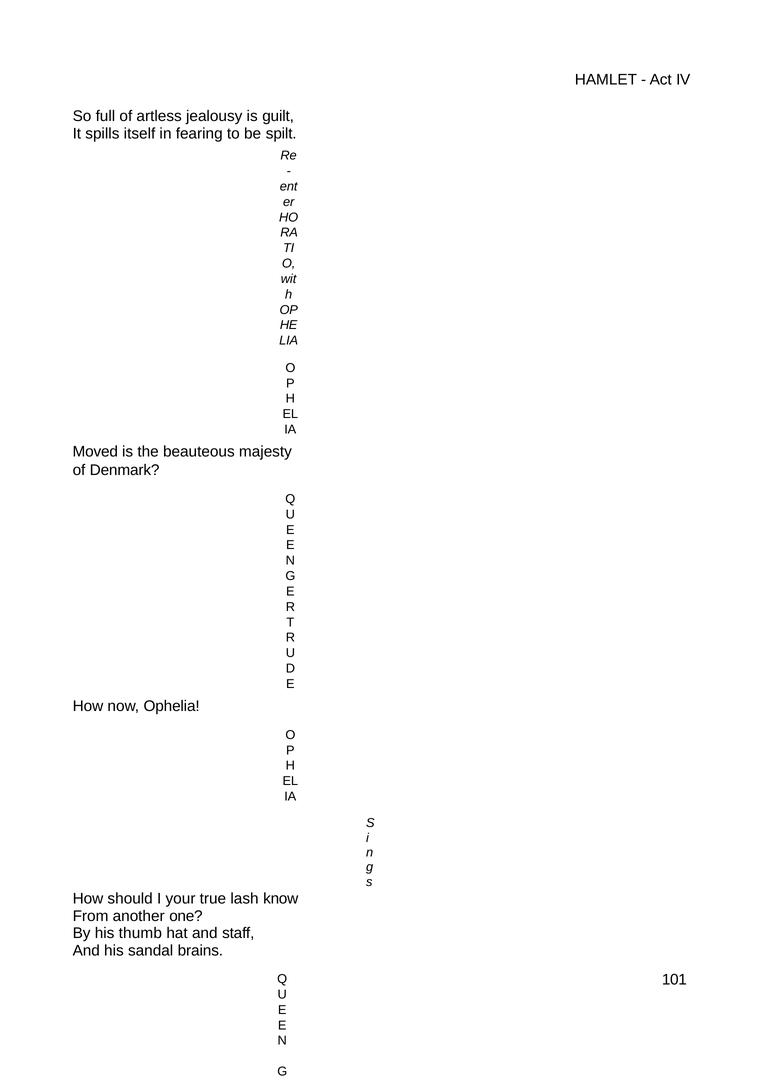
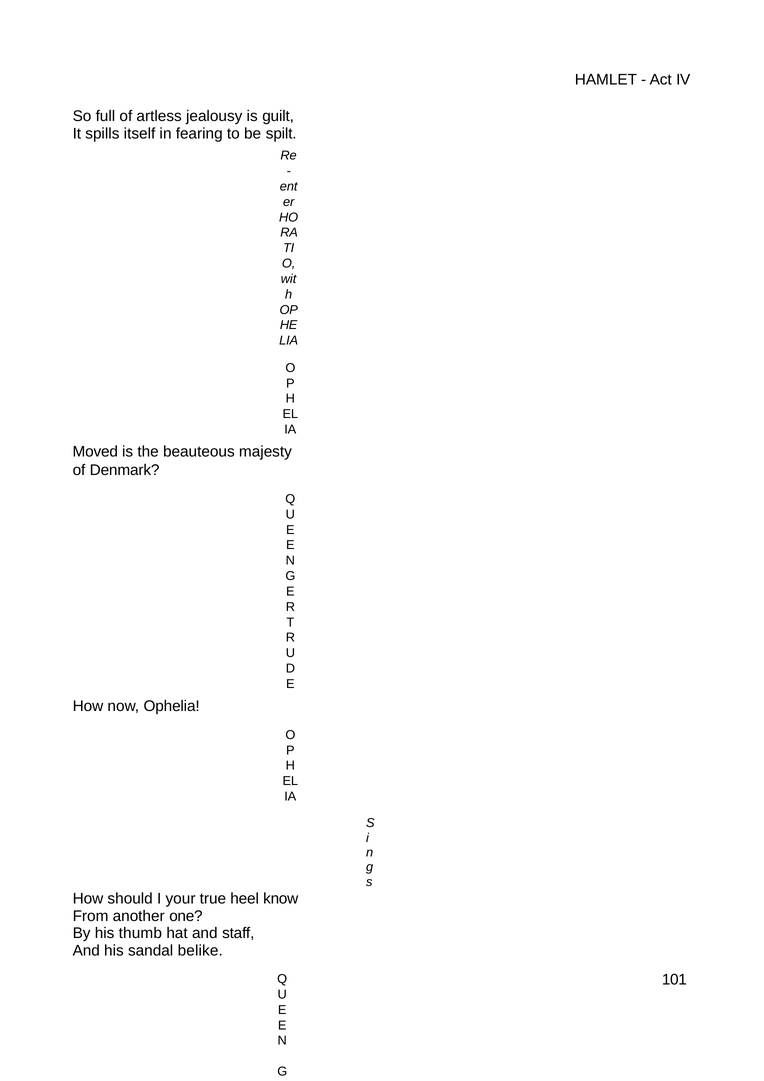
lash: lash -> heel (245, 898)
brains: brains -> belike (200, 950)
